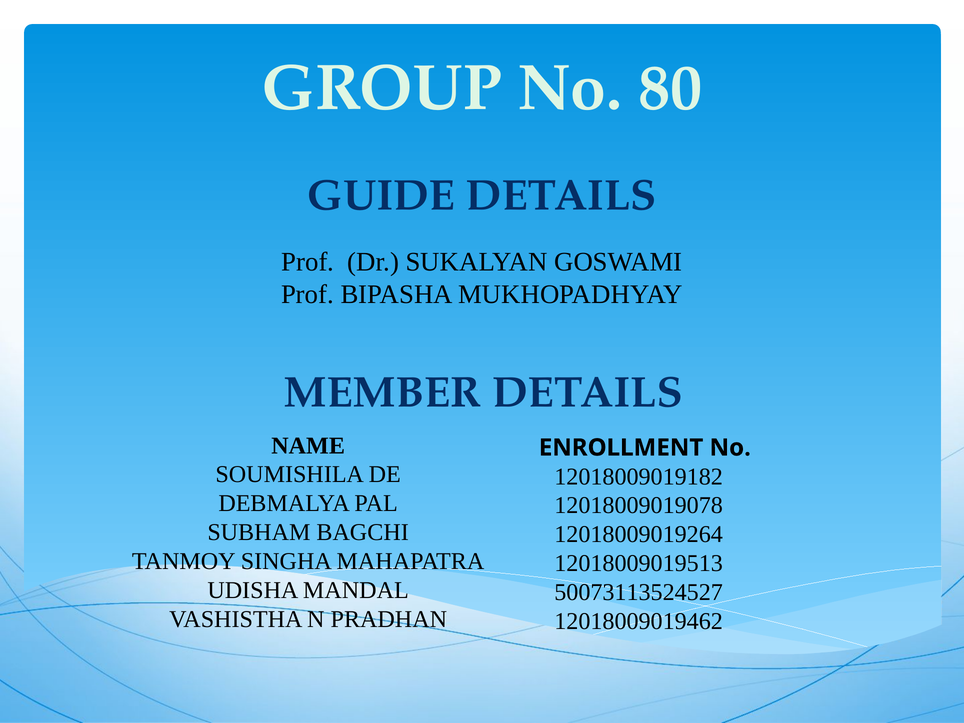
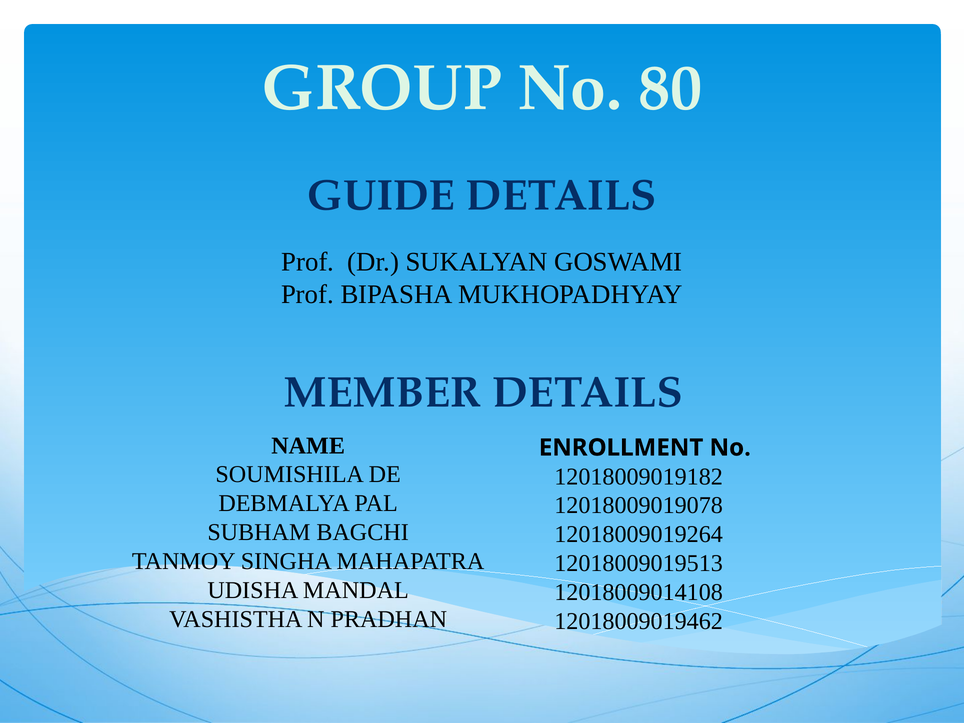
50073113524527: 50073113524527 -> 12018009014108 (639, 592)
